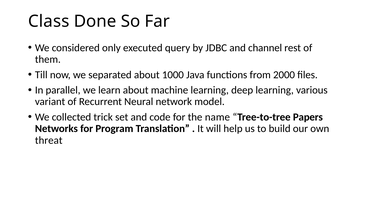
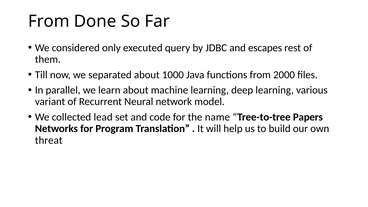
Class: Class -> From (49, 21)
channel: channel -> escapes (265, 48)
trick: trick -> lead (103, 117)
